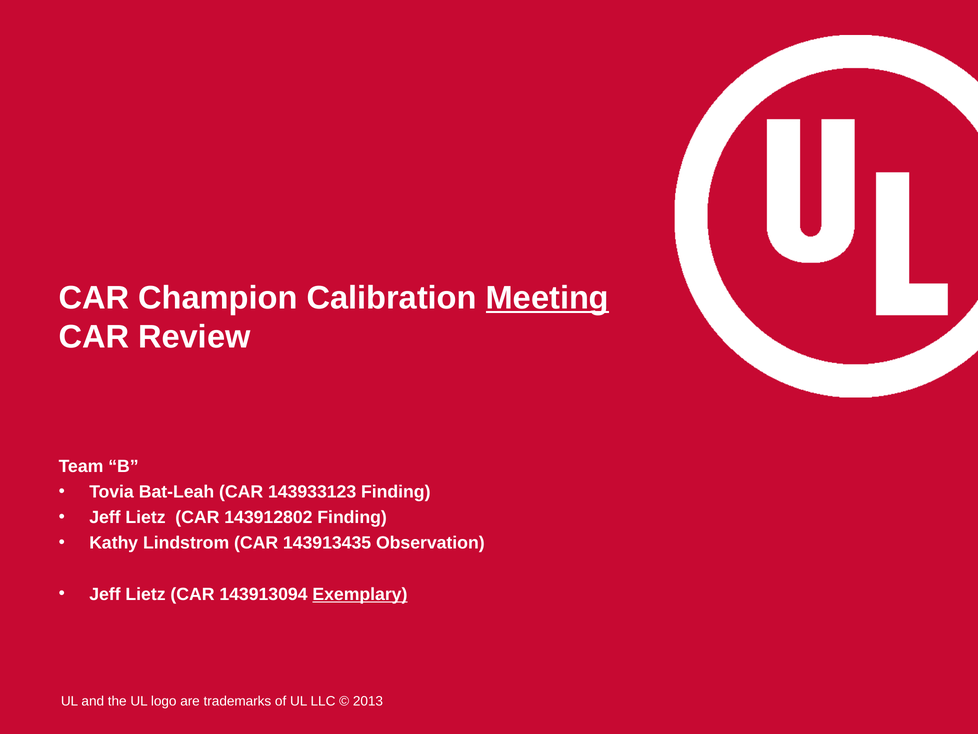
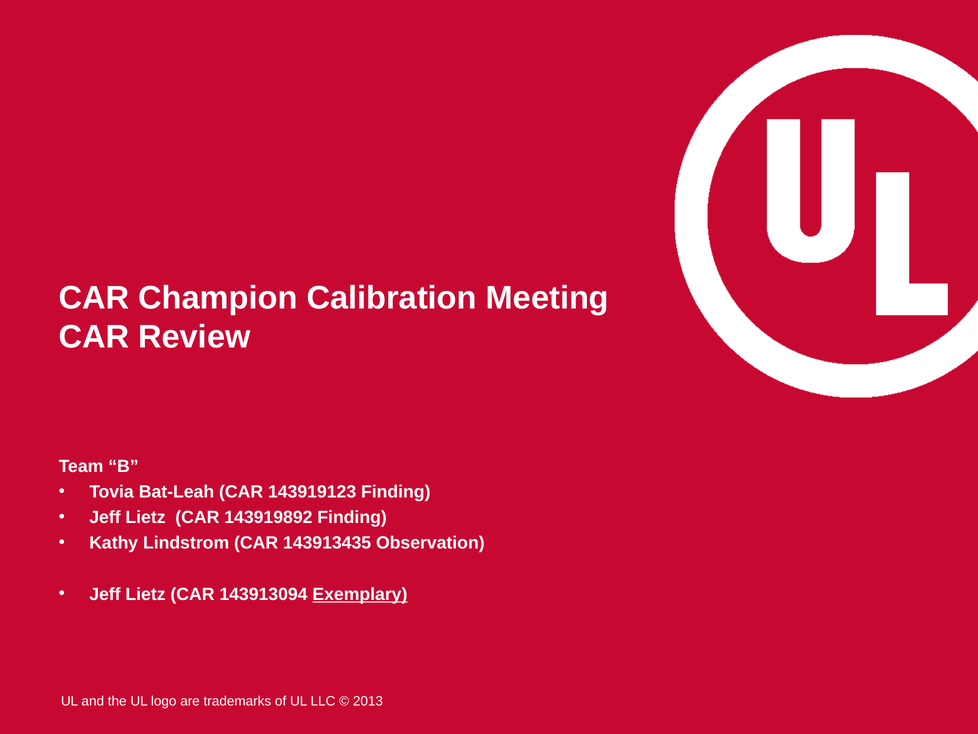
Meeting underline: present -> none (547, 298)
143933123: 143933123 -> 143919123 (312, 492)
143912802: 143912802 -> 143919892 (268, 517)
